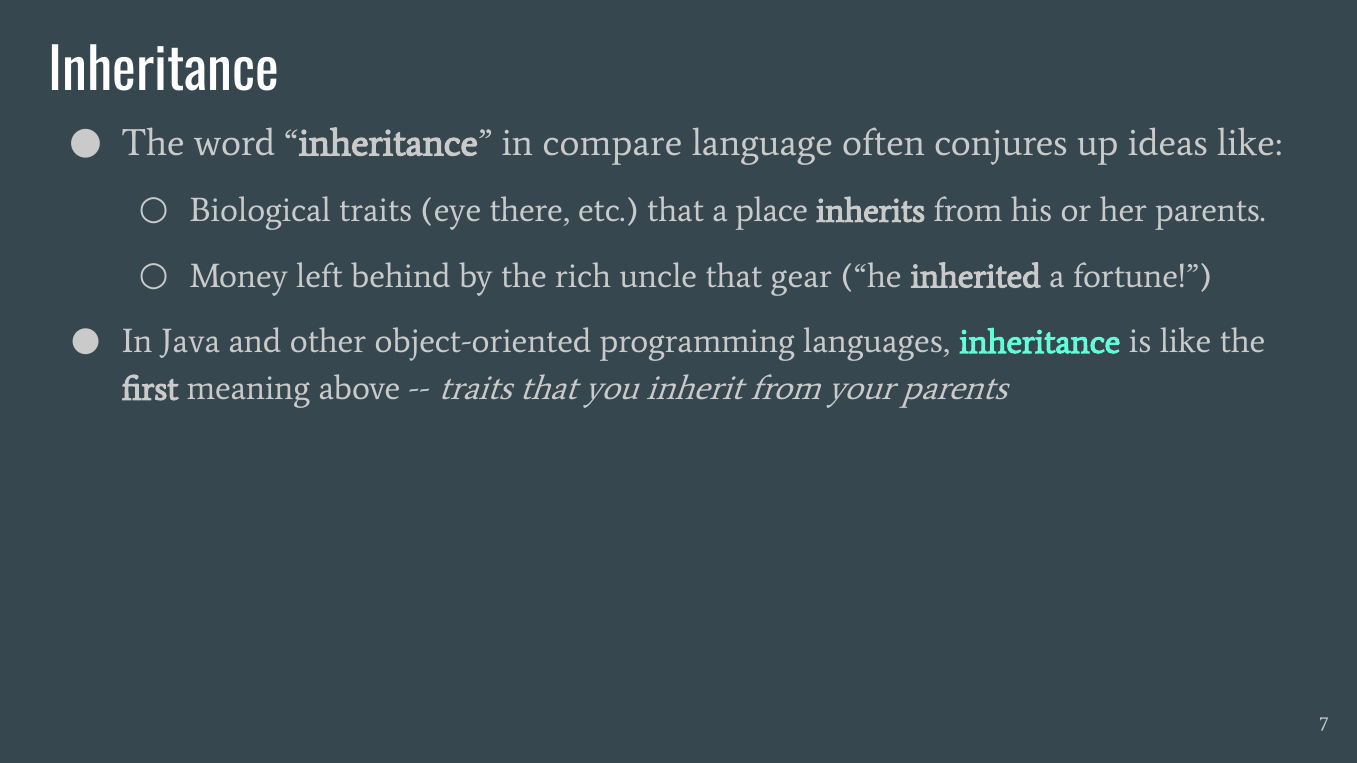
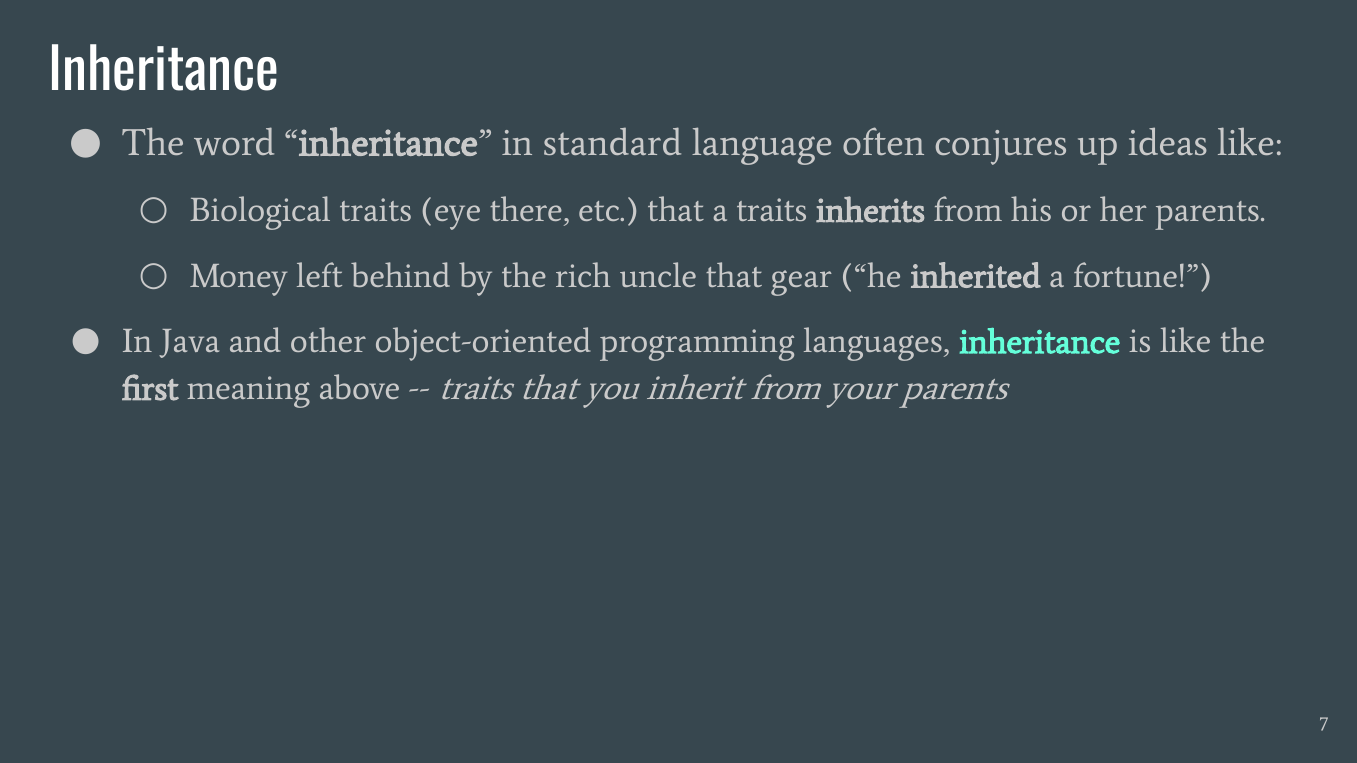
compare: compare -> standard (612, 143)
a place: place -> traits (772, 211)
